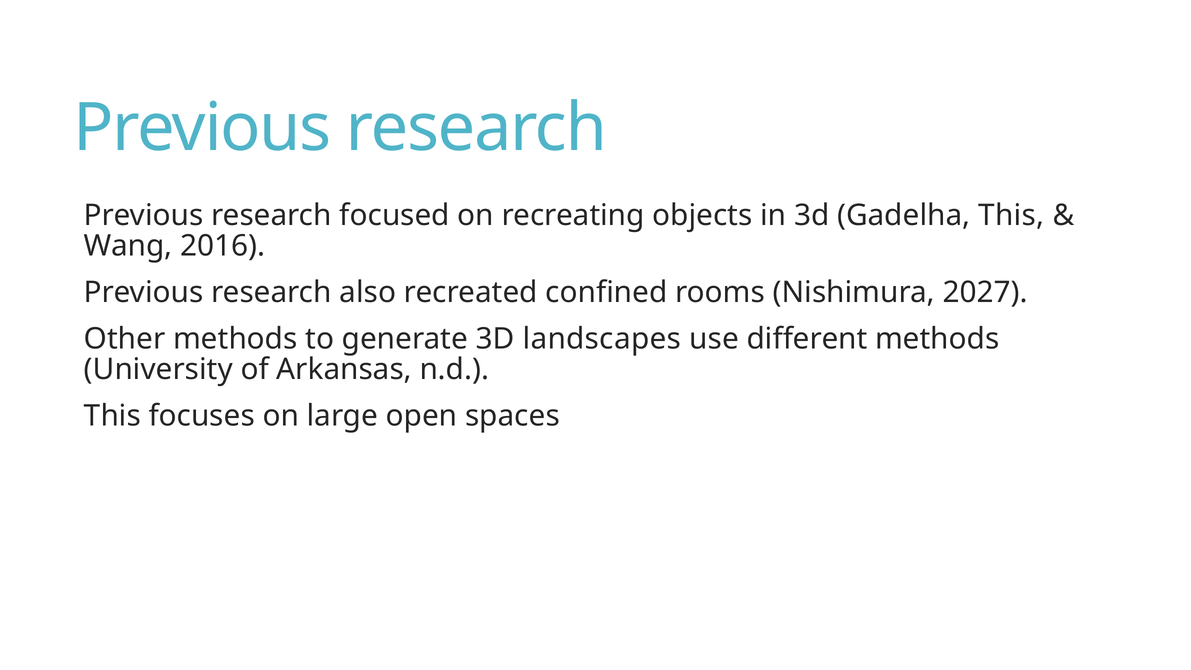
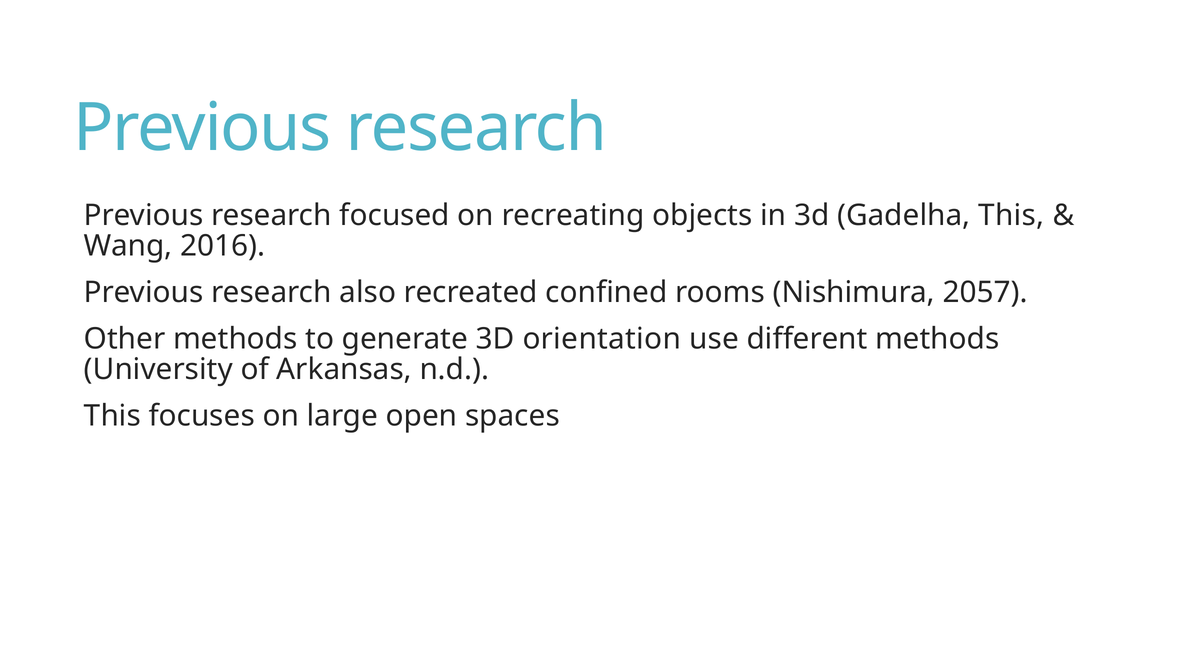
2027: 2027 -> 2057 (985, 292)
landscapes: landscapes -> orientation (602, 339)
